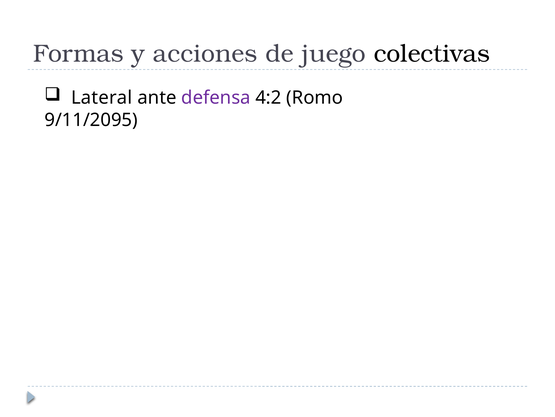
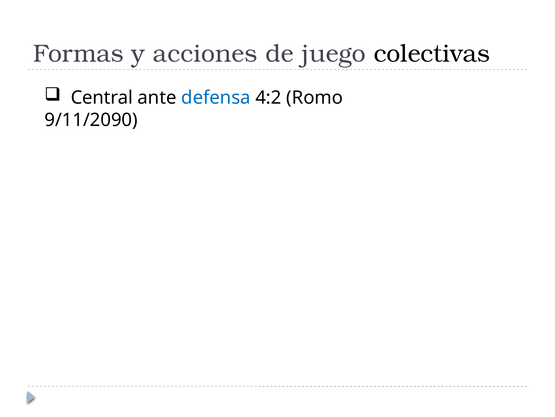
Lateral: Lateral -> Central (102, 97)
defensa colour: purple -> blue (216, 97)
9/11/2095: 9/11/2095 -> 9/11/2090 (91, 120)
